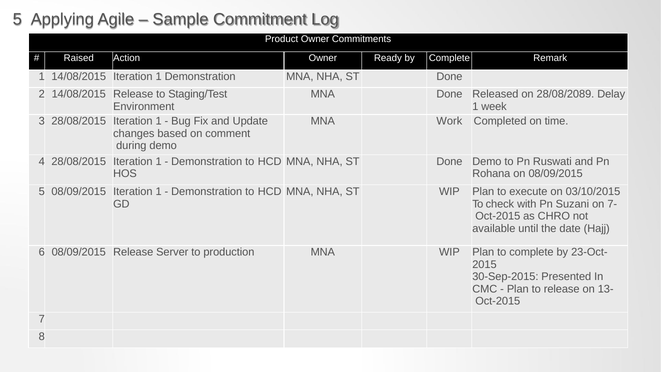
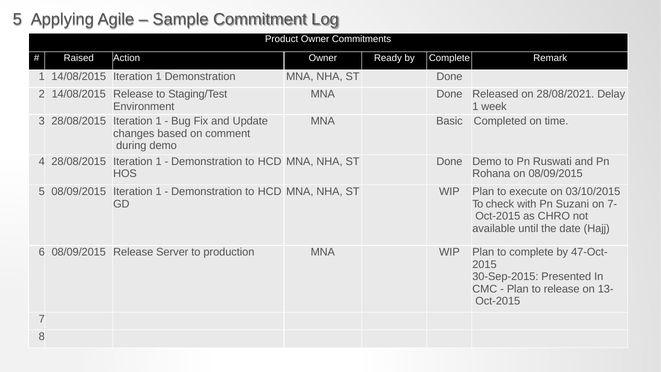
28/08/2089: 28/08/2089 -> 28/08/2021 (565, 94)
Work: Work -> Basic (449, 121)
23-Oct-: 23-Oct- -> 47-Oct- (589, 252)
